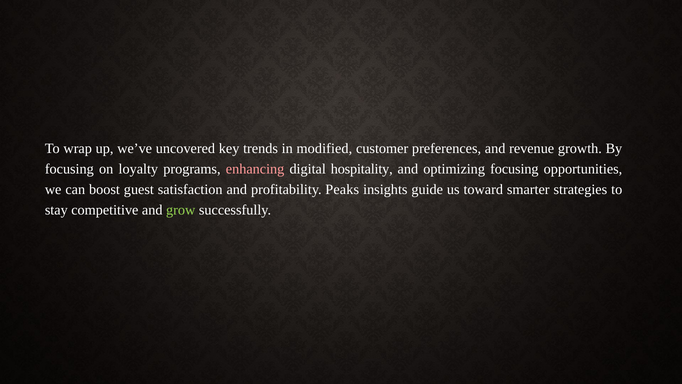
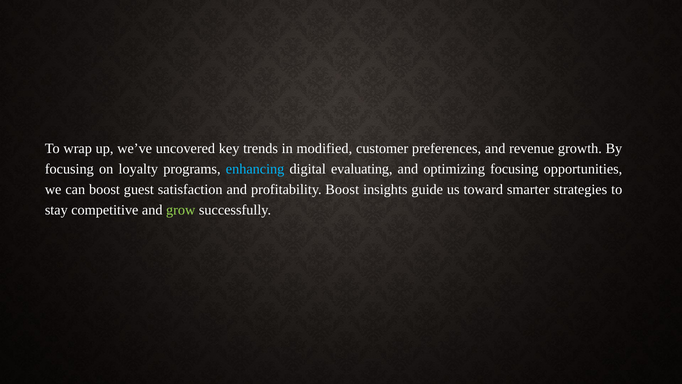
enhancing colour: pink -> light blue (255, 169)
hospitality: hospitality -> evaluating (362, 169)
profitability Peaks: Peaks -> Boost (342, 189)
